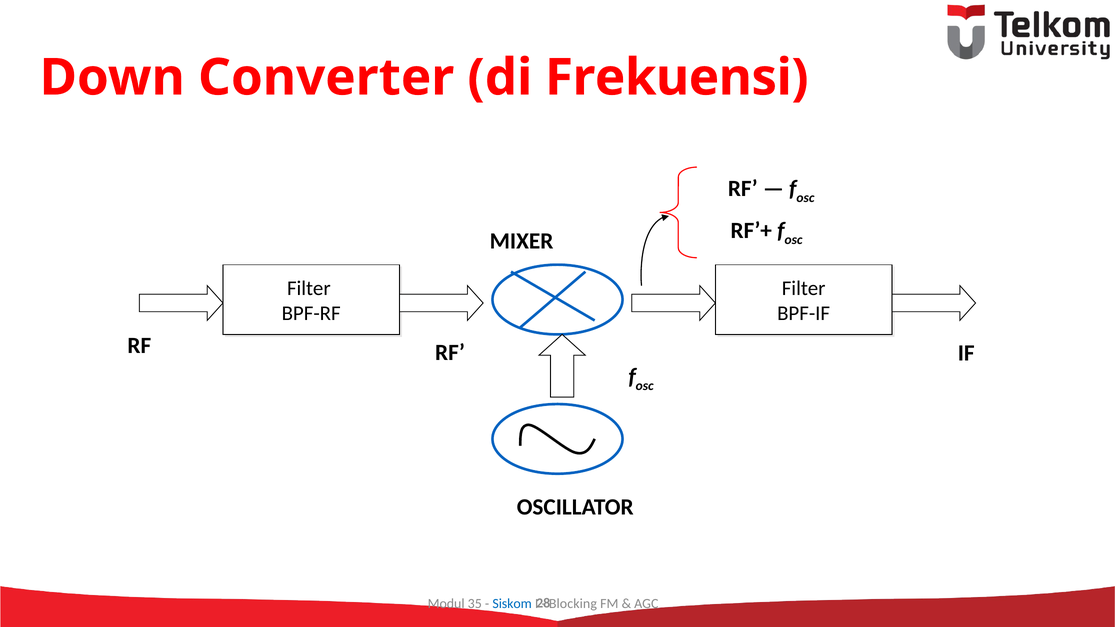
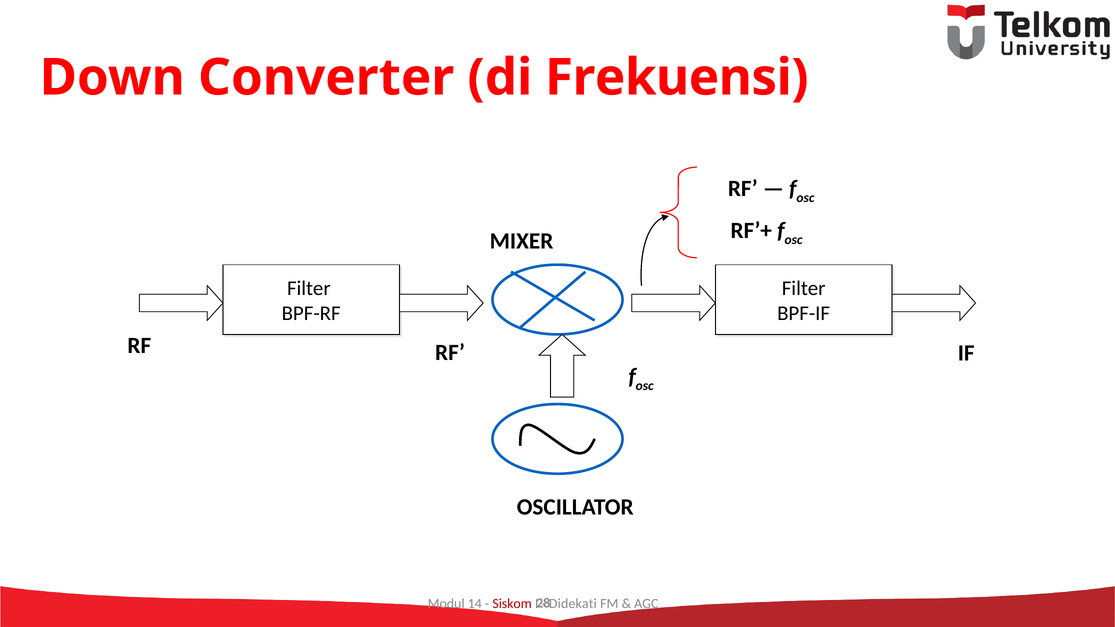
35: 35 -> 14 (475, 604)
Siskom colour: blue -> red (512, 604)
Blocking: Blocking -> Didekati (573, 604)
